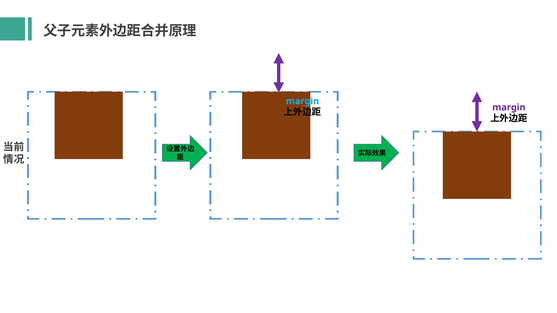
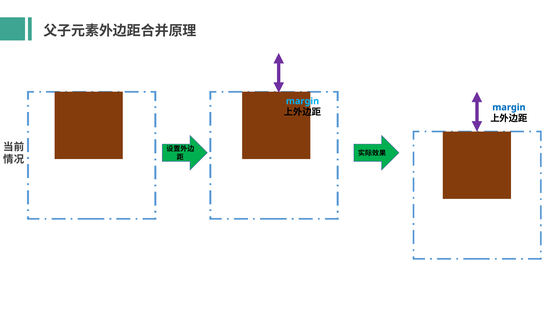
margin colour: purple -> blue (509, 107)
